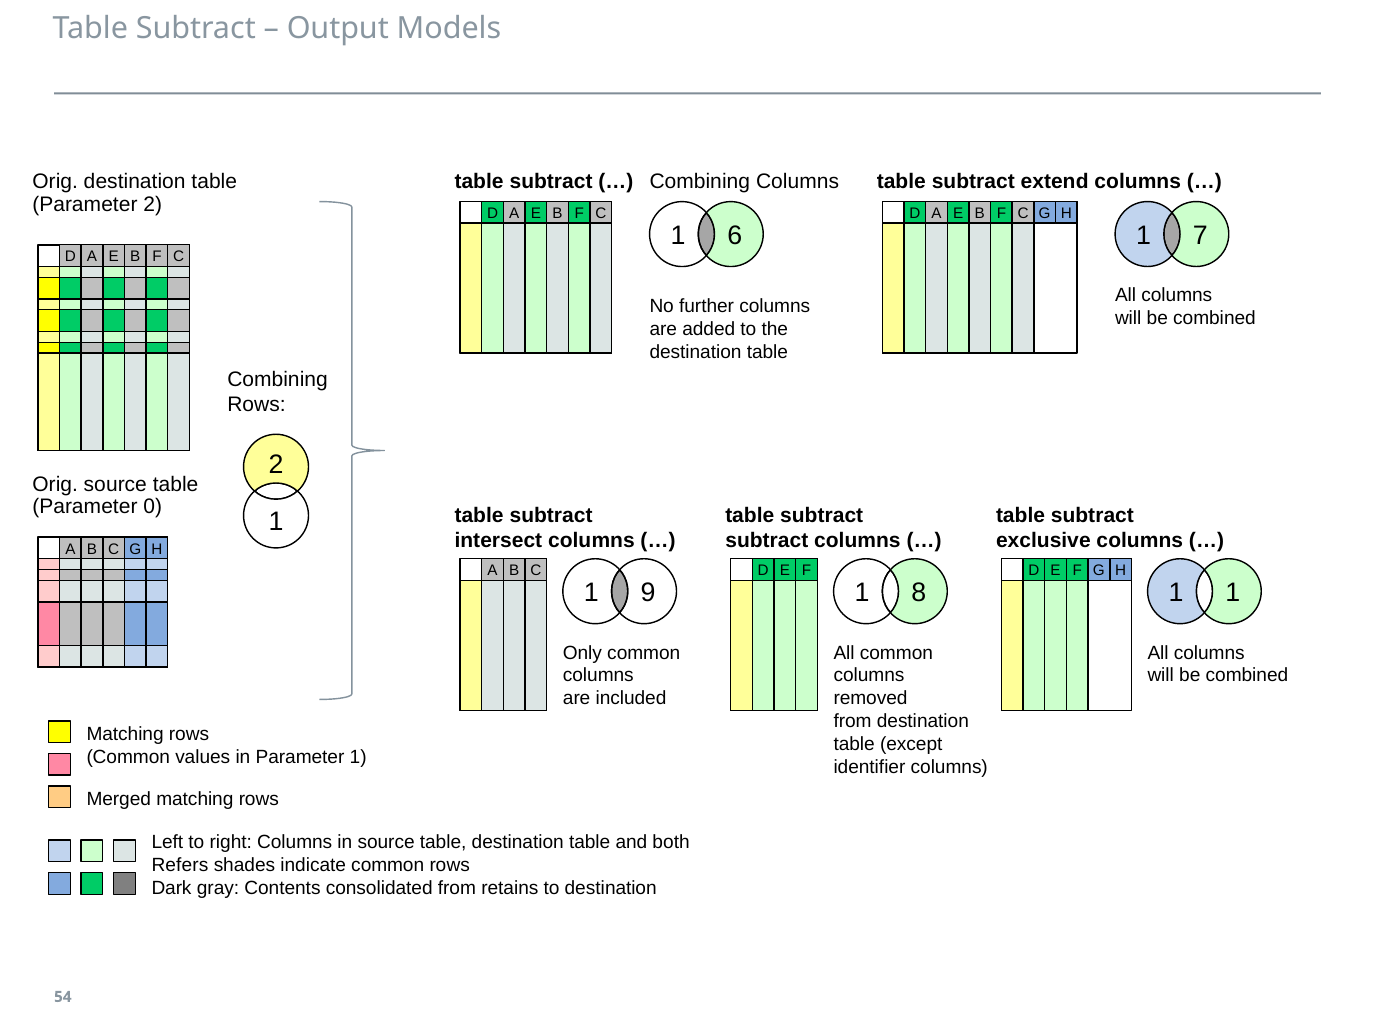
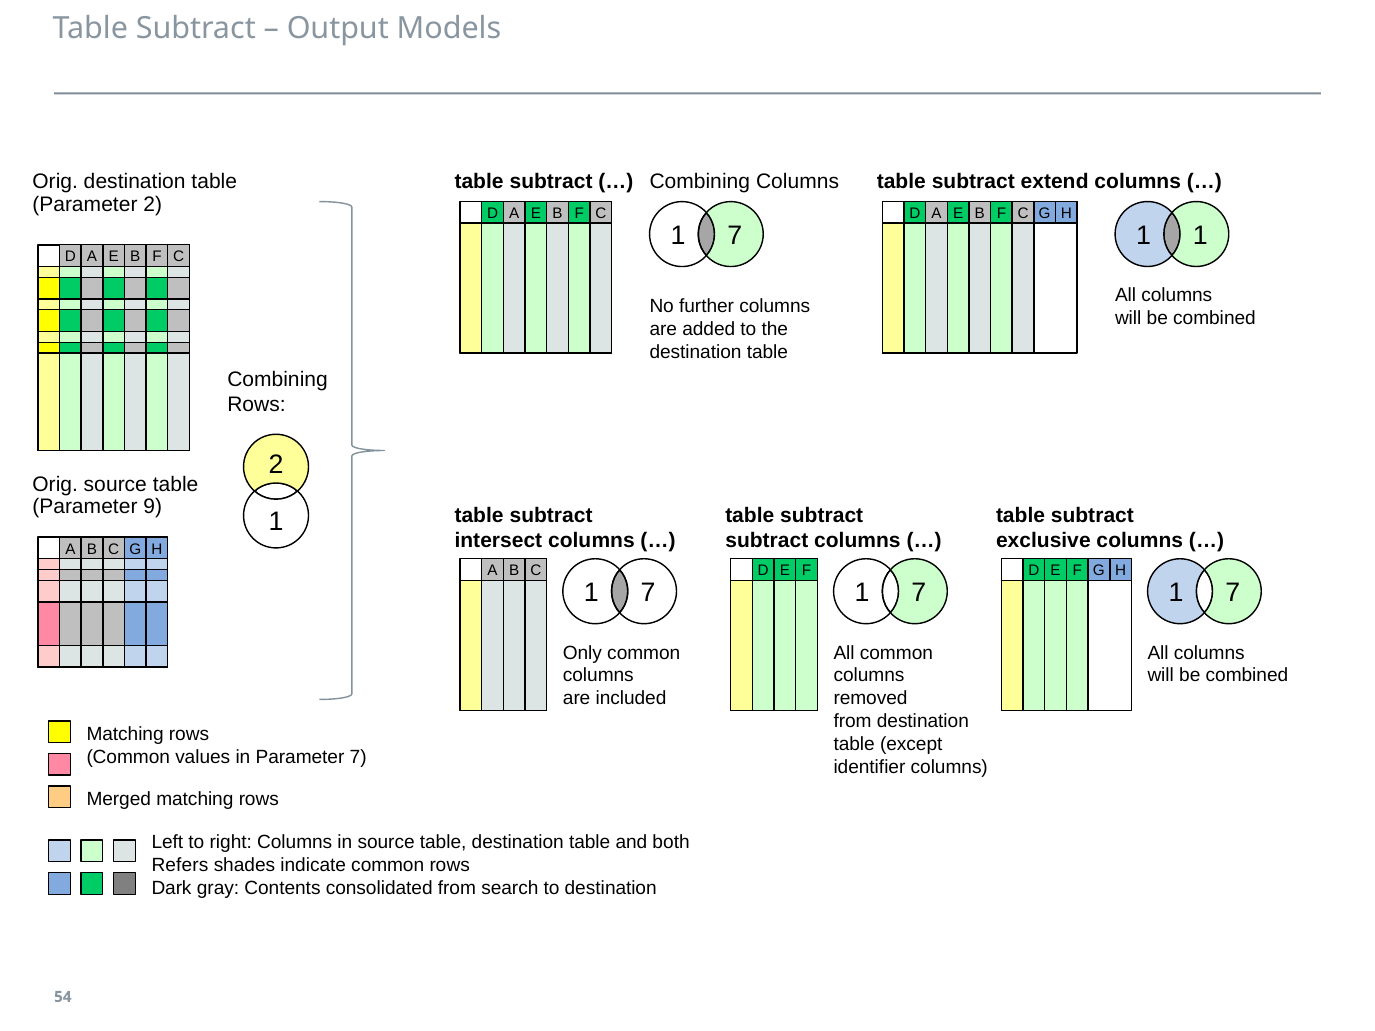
6: 6 -> 7 (735, 236)
7: 7 -> 1 (1200, 236)
0: 0 -> 9 (153, 506)
9: 9 -> 7 (648, 593)
8: 8 -> 7 (919, 593)
1: 1 -> 7 (1233, 593)
Parameter 1: 1 -> 7 (358, 757)
retains: retains -> search (510, 888)
